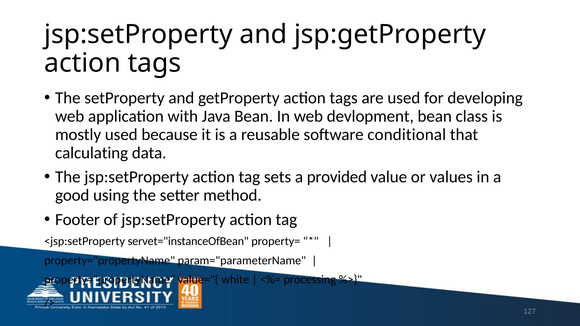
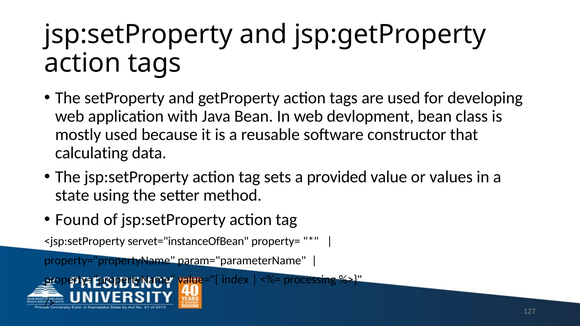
conditional: conditional -> constructor (407, 135)
good: good -> state (72, 195)
Footer: Footer -> Found (77, 220)
white: white -> index (235, 280)
